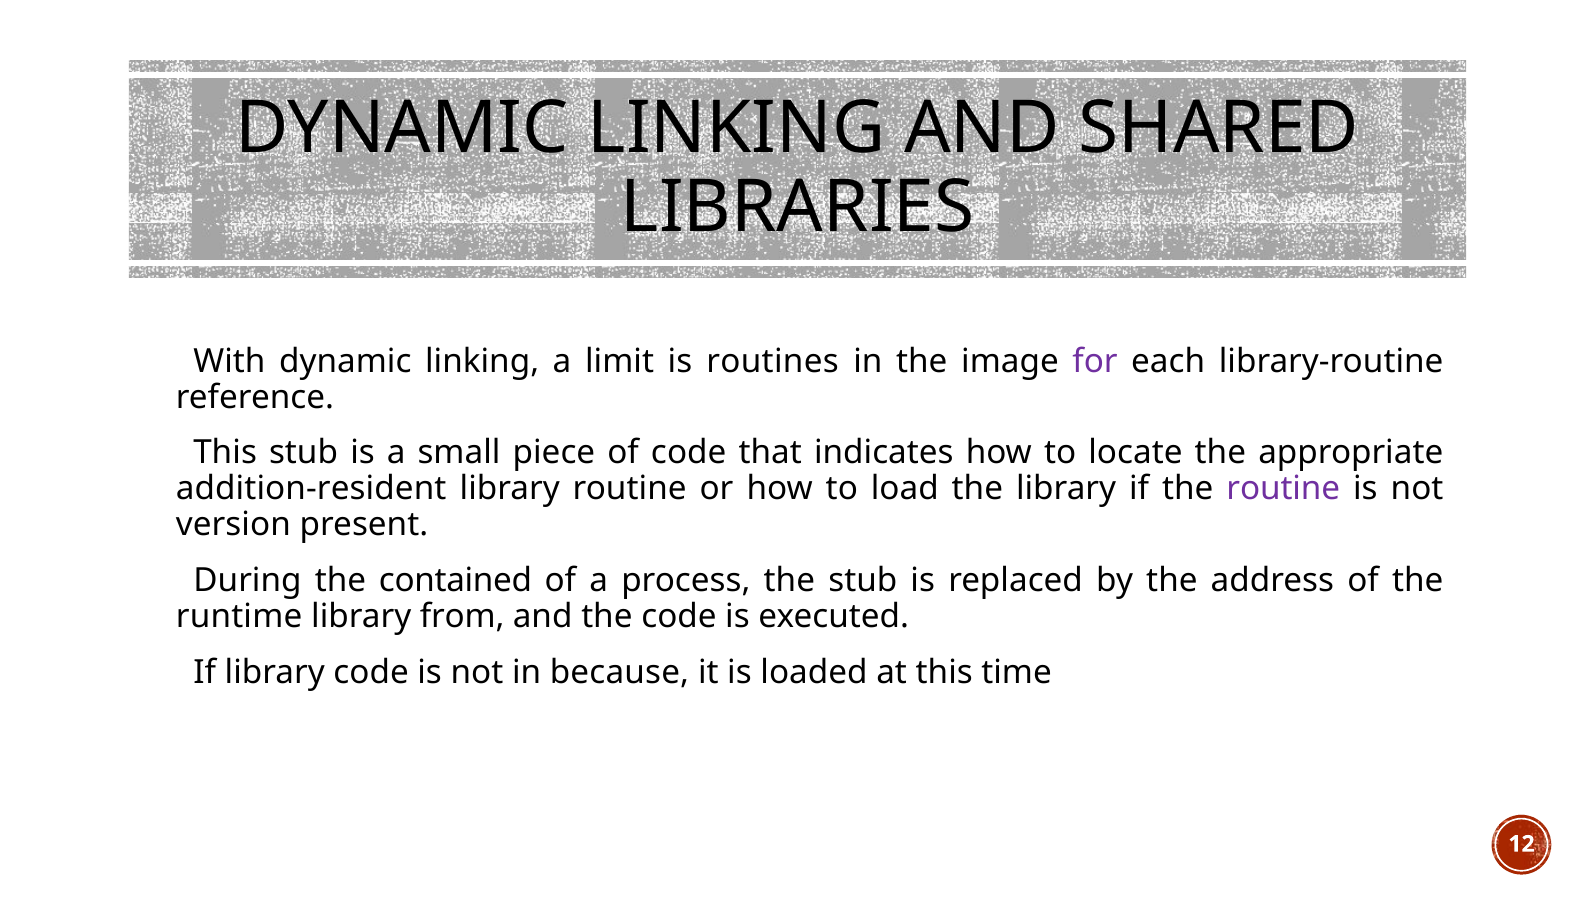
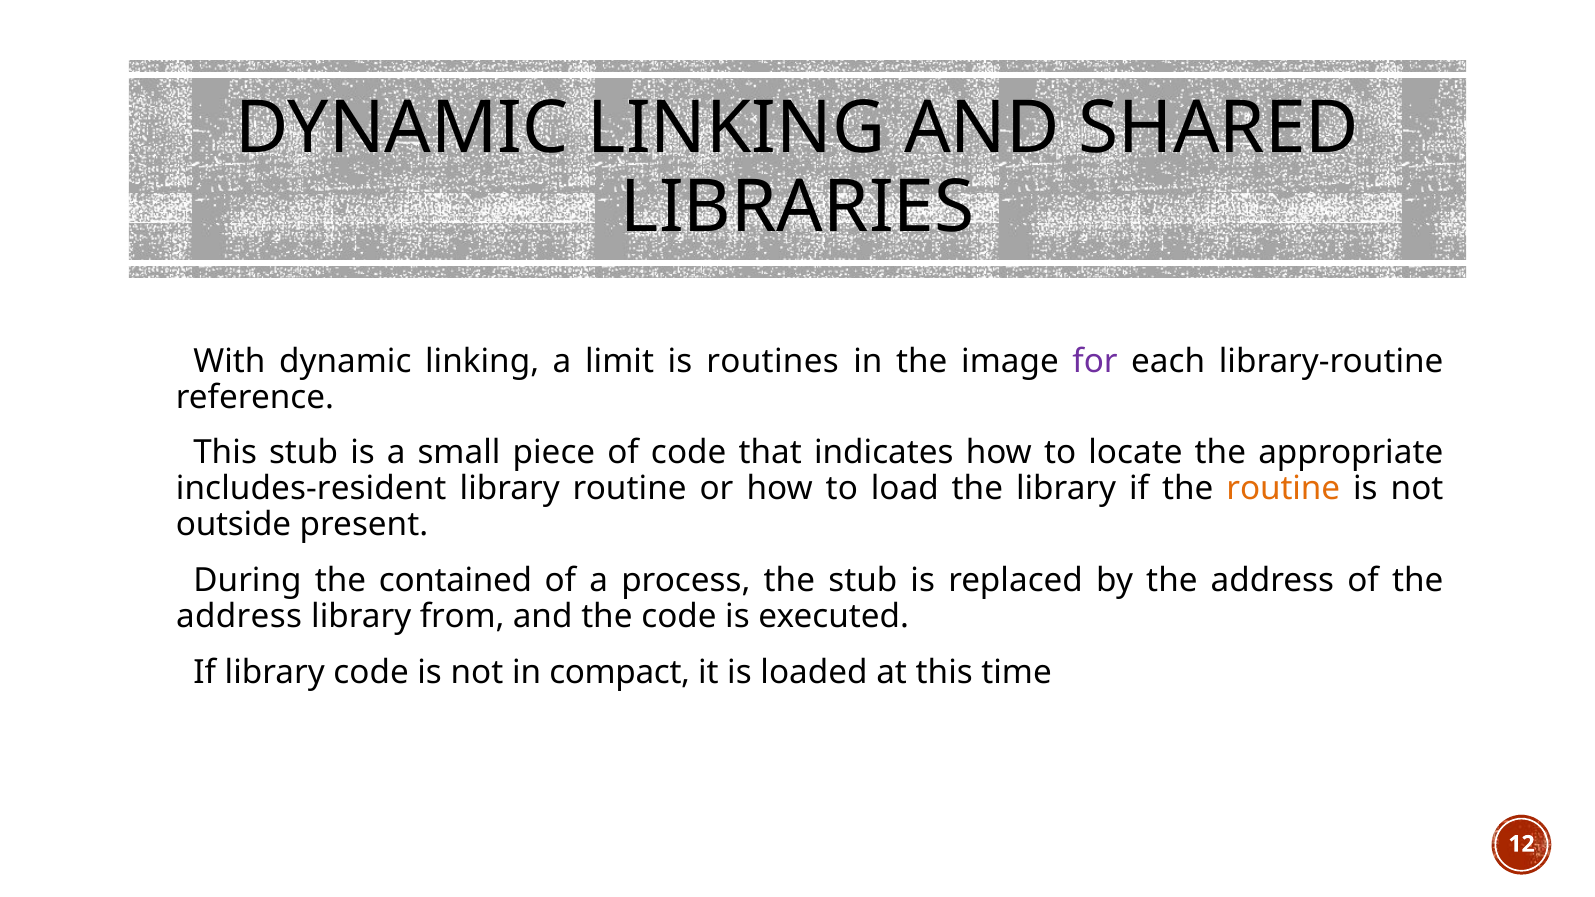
addition-resident: addition-resident -> includes-resident (311, 489)
routine colour: purple -> orange (1283, 489)
version: version -> outside (233, 525)
runtime: runtime -> address (239, 617)
because: because -> compact (620, 672)
